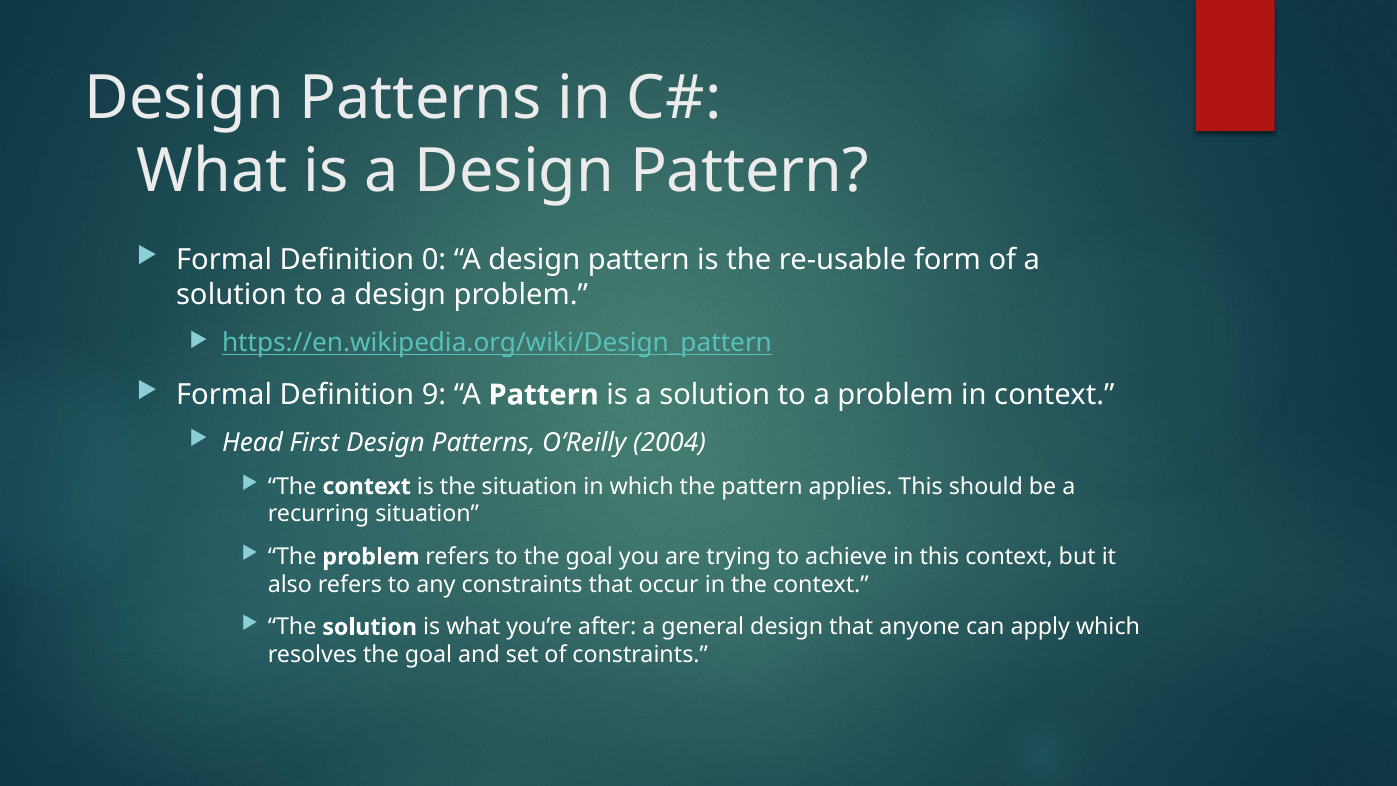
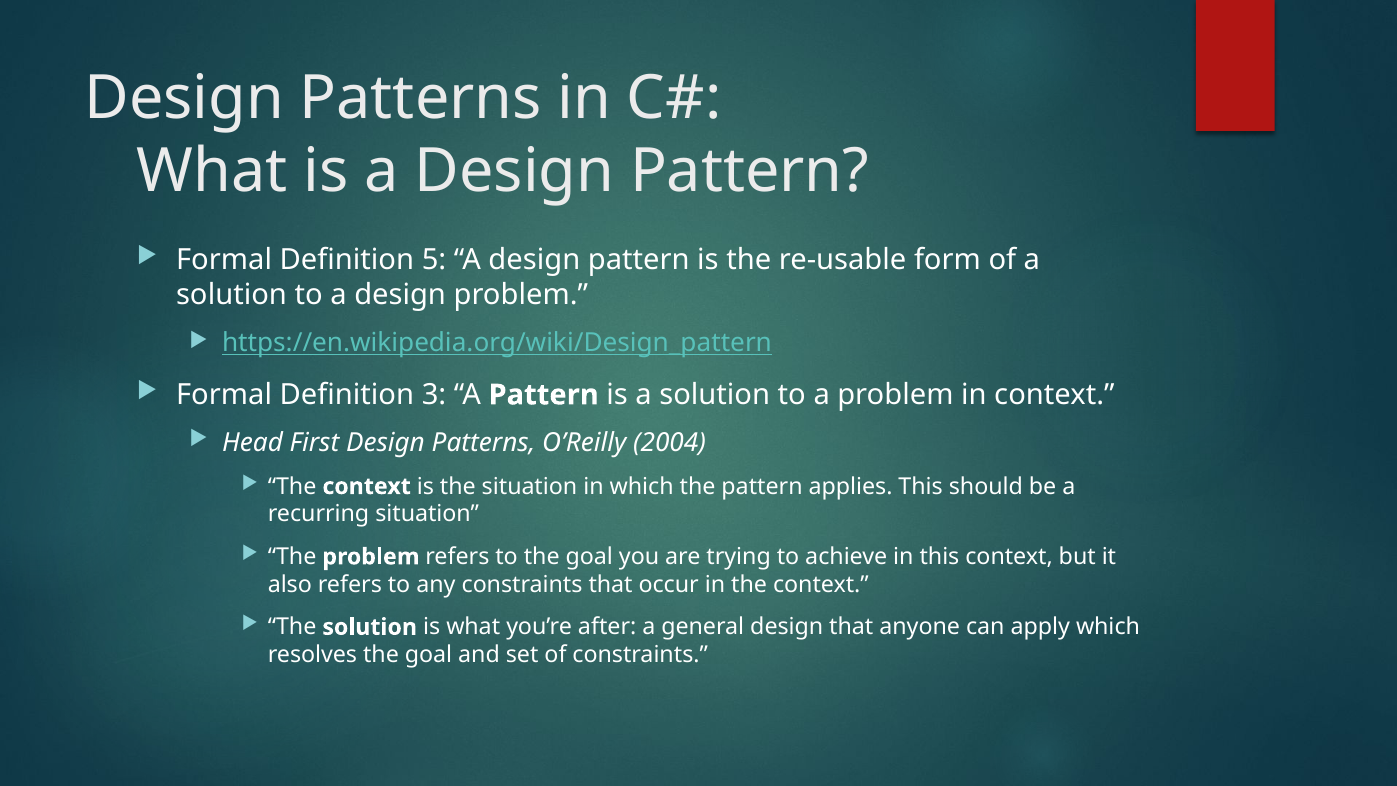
0: 0 -> 5 (434, 260)
9: 9 -> 3 (434, 395)
